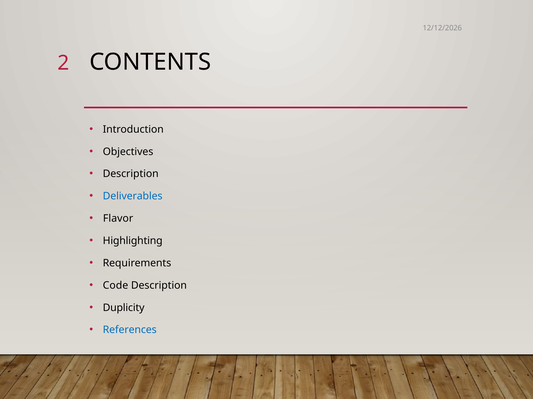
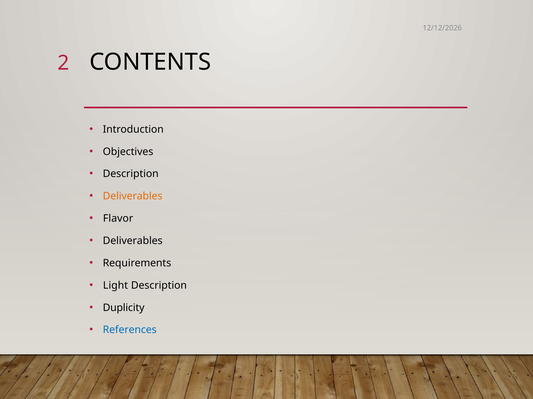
Deliverables colour: blue -> orange (133, 197)
Highlighting: Highlighting -> Deliverables (133, 241)
Code: Code -> Light (116, 286)
